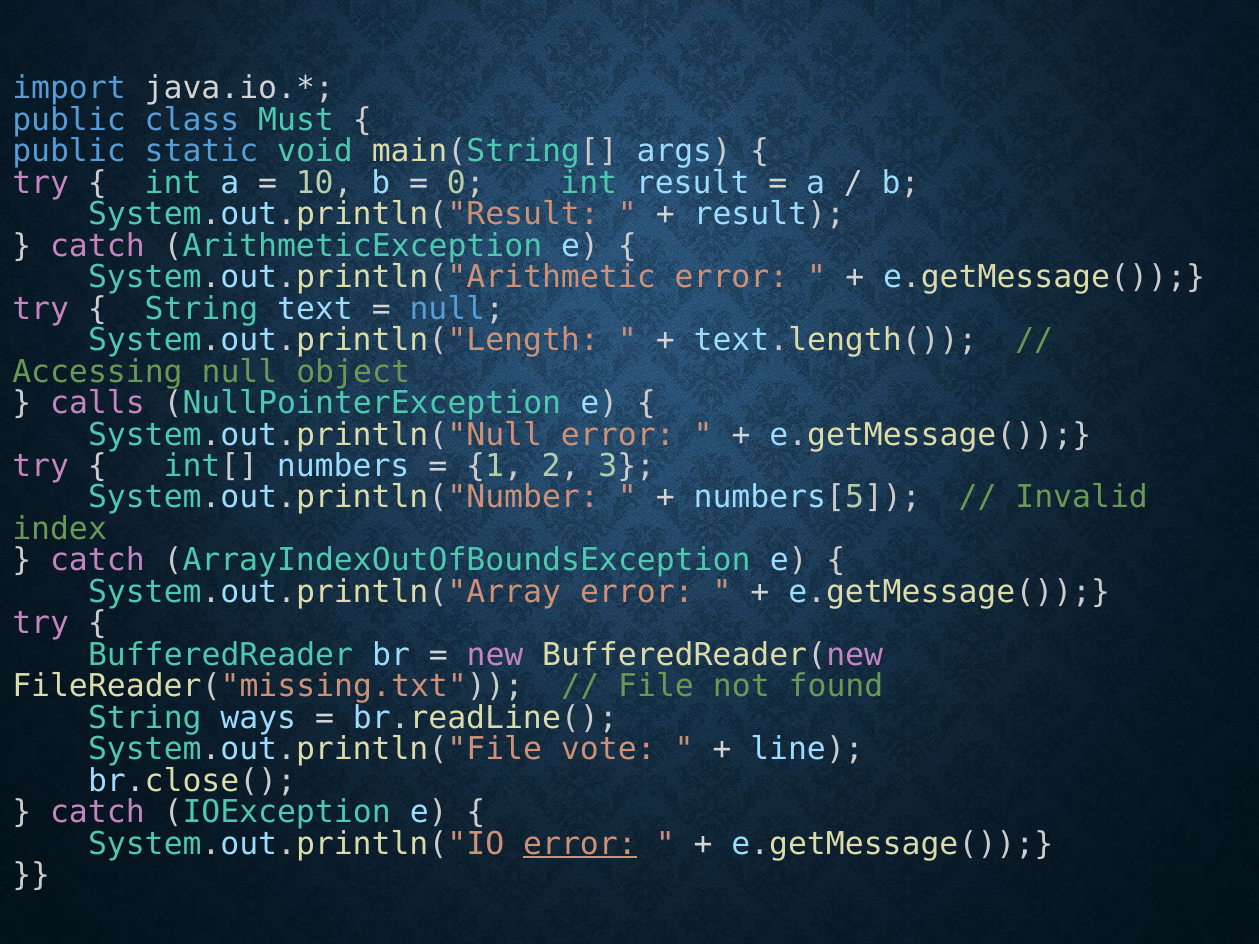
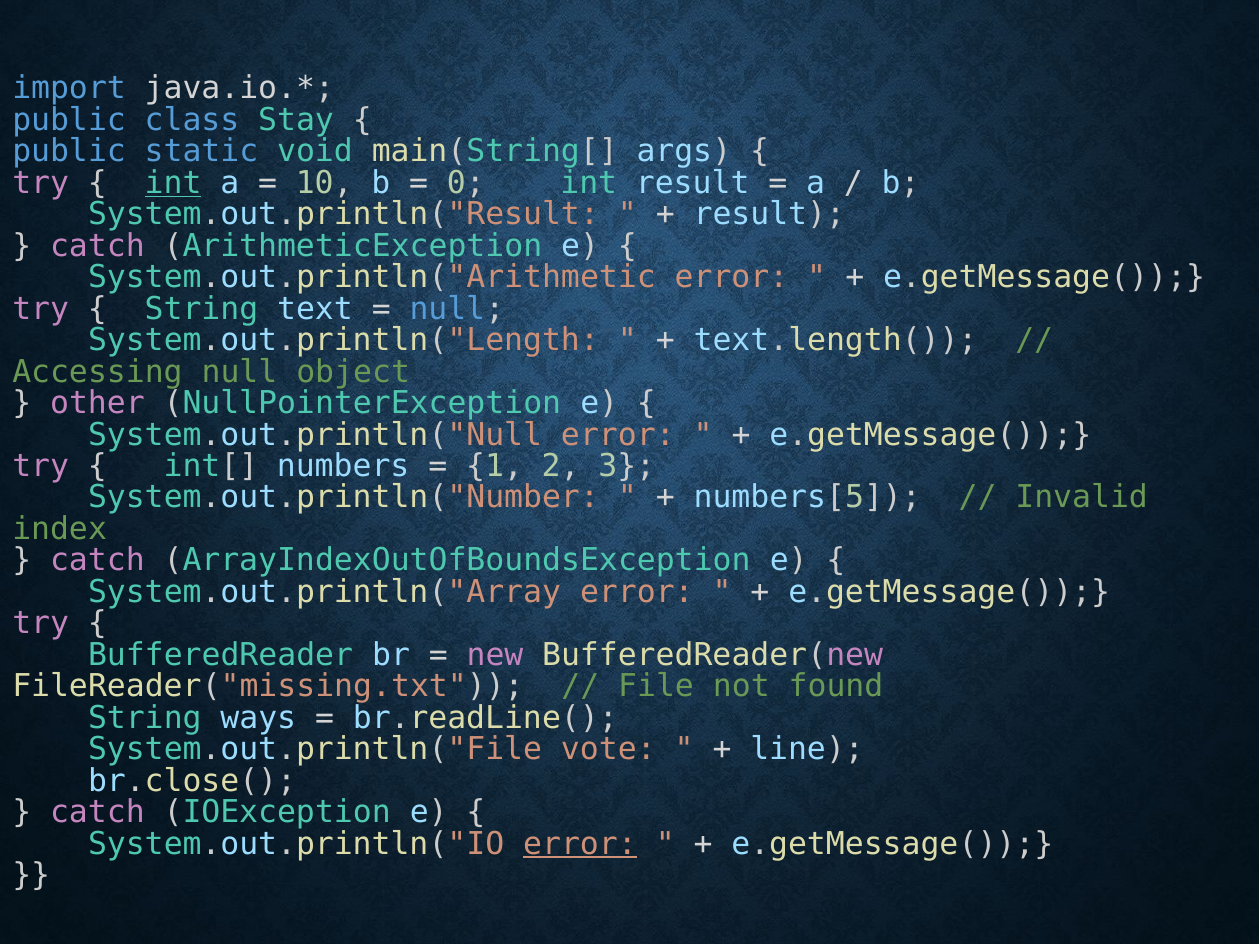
Must: Must -> Stay (296, 120)
int underline: none -> present (173, 183)
calls: calls -> other (97, 403)
